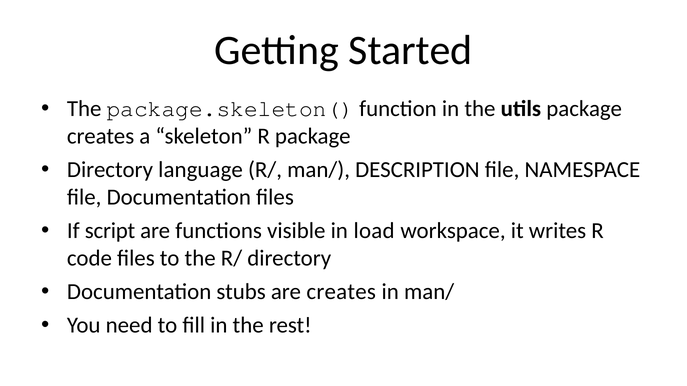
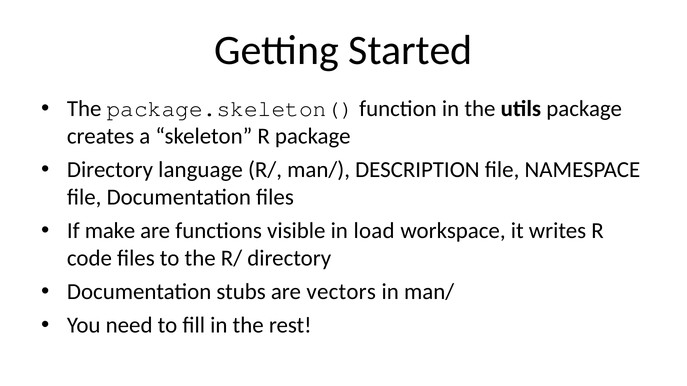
script: script -> make (110, 231)
are creates: creates -> vectors (341, 292)
